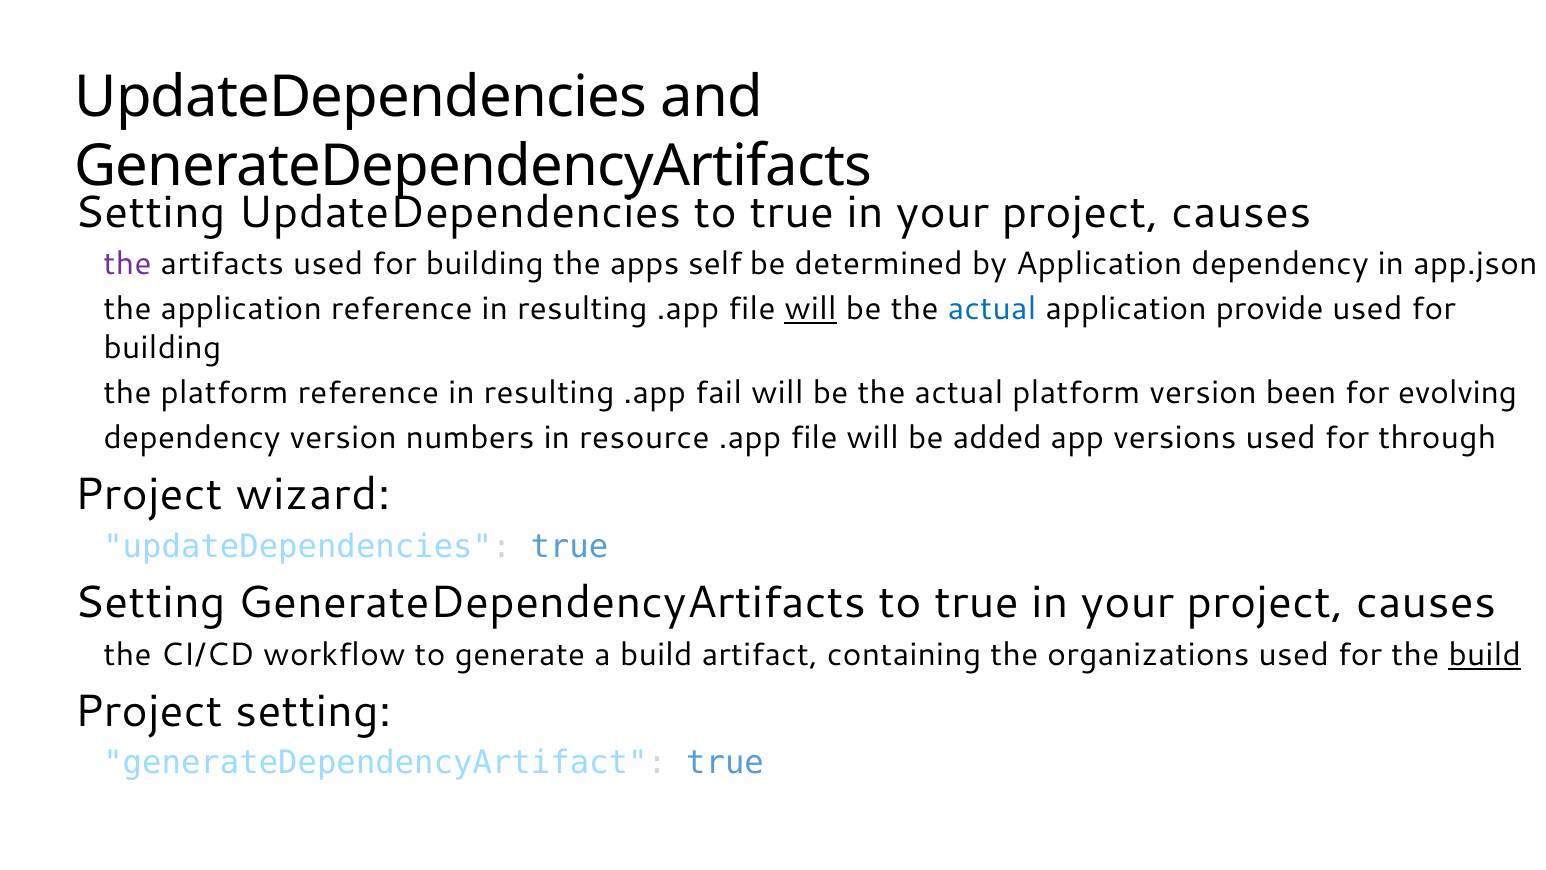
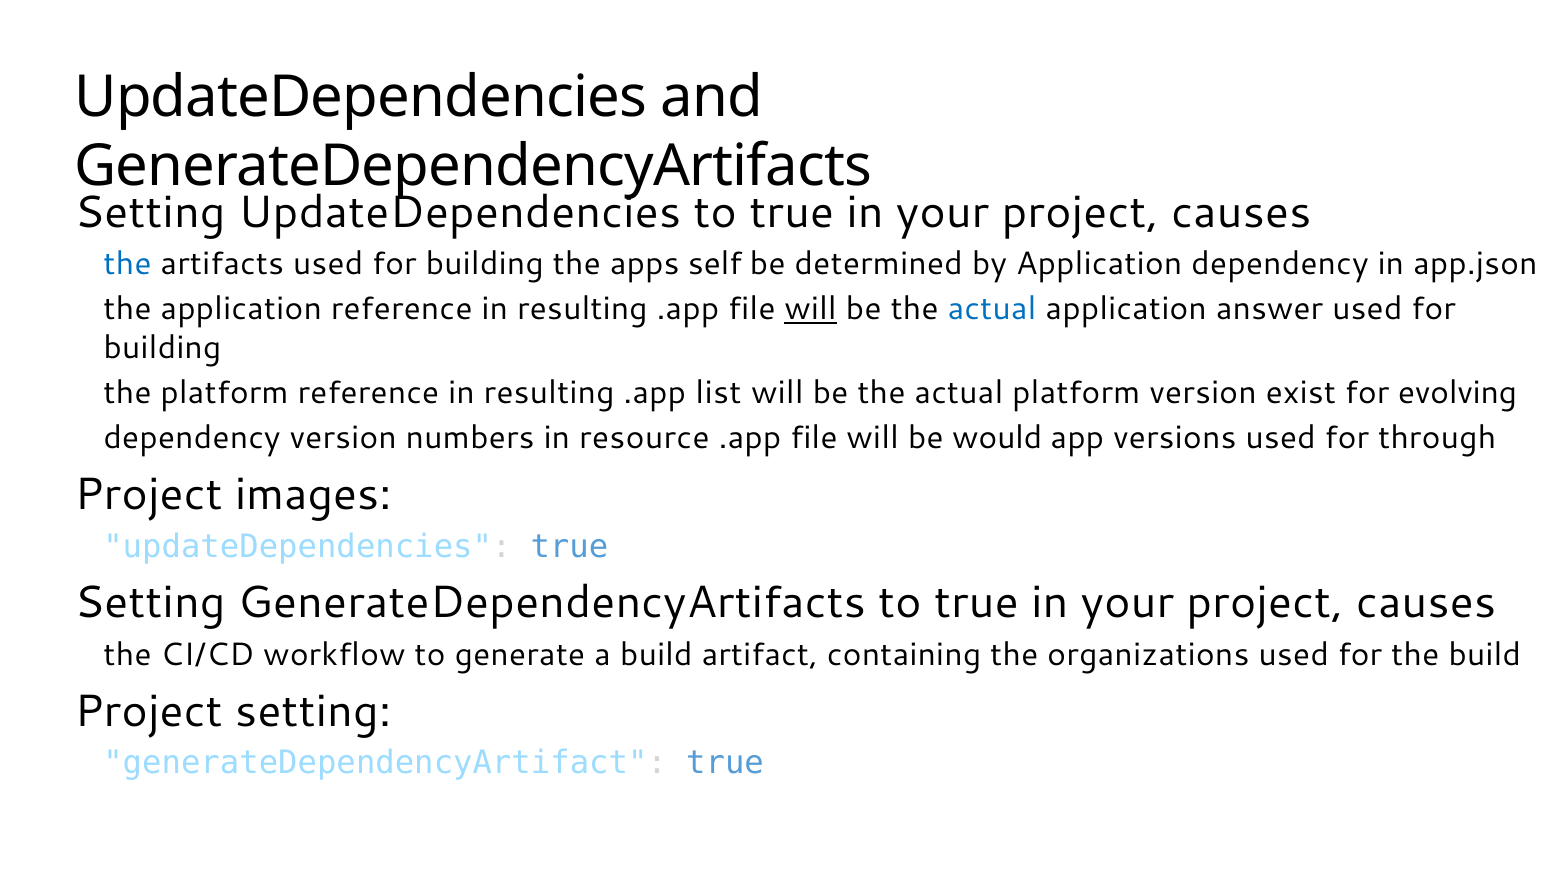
the colour: purple -> blue (127, 264)
provide: provide -> answer (1270, 309)
fail: fail -> list (718, 393)
been: been -> exist (1301, 393)
added: added -> would (997, 438)
wizard: wizard -> images (313, 494)
build underline: present -> none (1485, 655)
